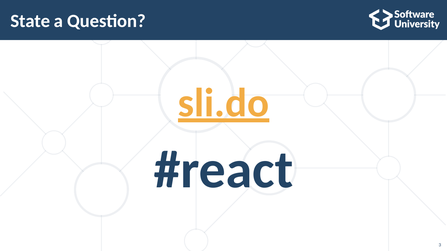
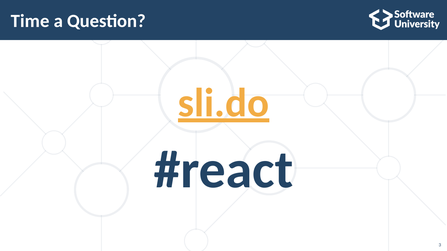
State: State -> Time (30, 21)
